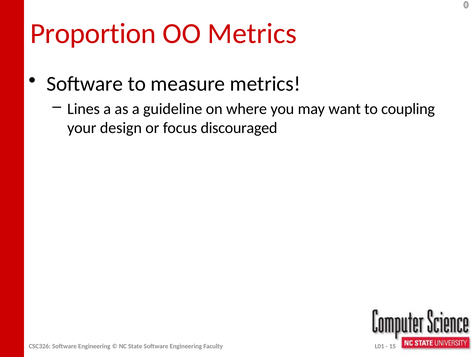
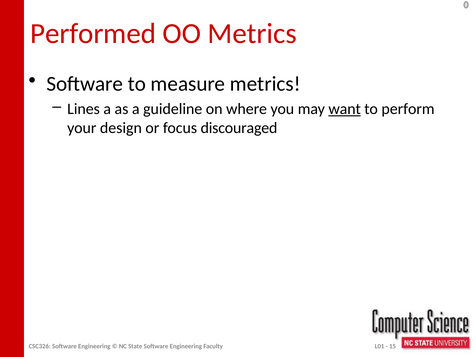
Proportion: Proportion -> Performed (93, 33)
want underline: none -> present (345, 109)
coupling: coupling -> perform (408, 109)
